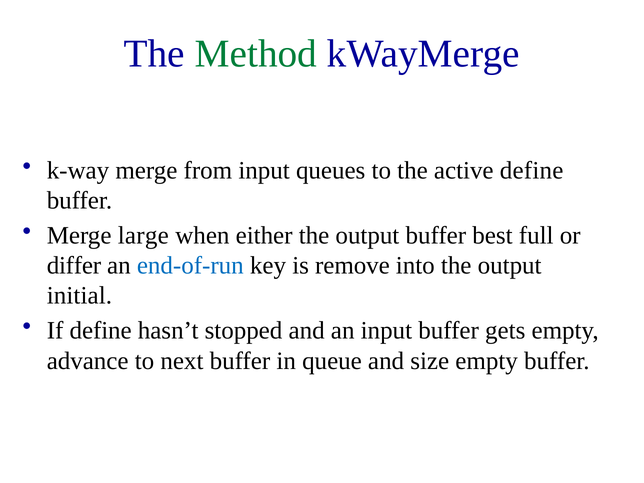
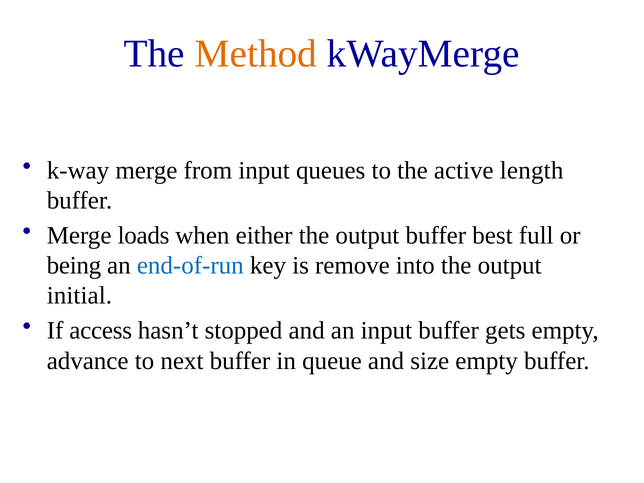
Method colour: green -> orange (256, 54)
active define: define -> length (532, 170)
large: large -> loads (144, 235)
differ: differ -> being (74, 266)
If define: define -> access (101, 331)
